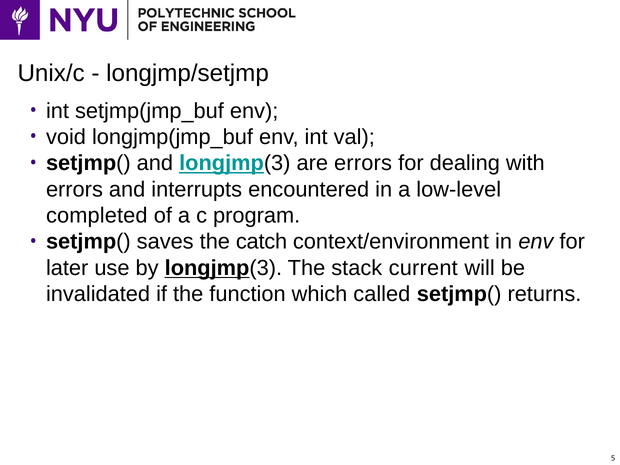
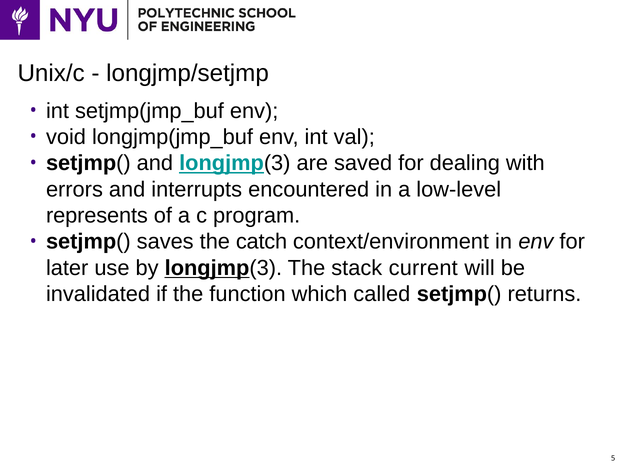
are errors: errors -> saved (363, 163)
completed: completed -> represents (97, 215)
